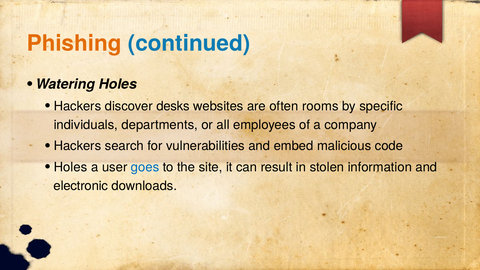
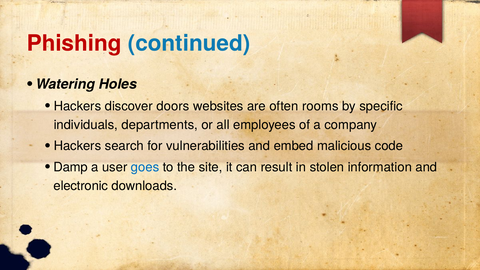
Phishing colour: orange -> red (74, 43)
desks: desks -> doors (173, 106)
Holes: Holes -> Damp (71, 167)
